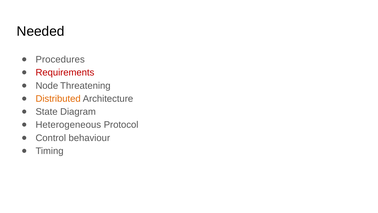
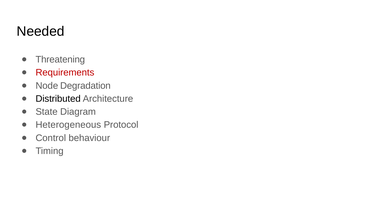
Procedures: Procedures -> Threatening (60, 59)
Threatening: Threatening -> Degradation (85, 86)
Distributed colour: orange -> black (58, 99)
